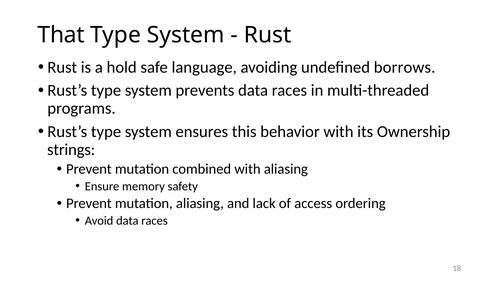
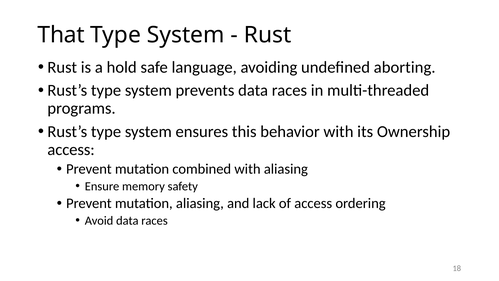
borrows: borrows -> aborting (405, 67)
strings: strings -> access (71, 149)
